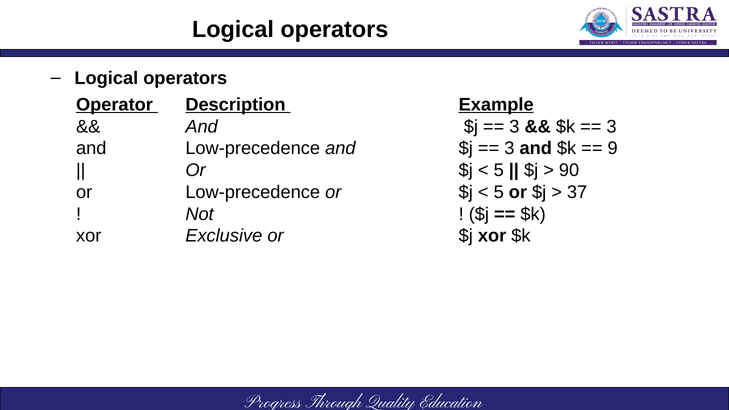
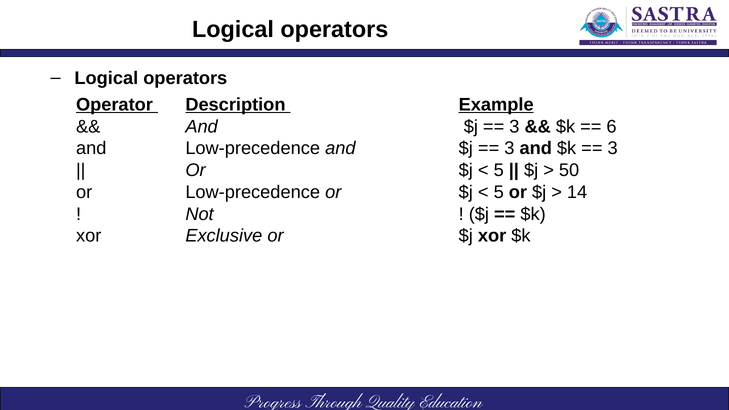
3: 3 -> 6 (612, 127)
9: 9 -> 3 (613, 148)
90: 90 -> 50 (569, 170)
37: 37 -> 14 (577, 192)
